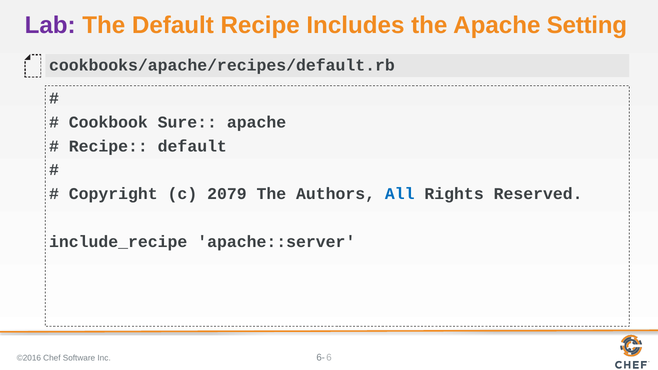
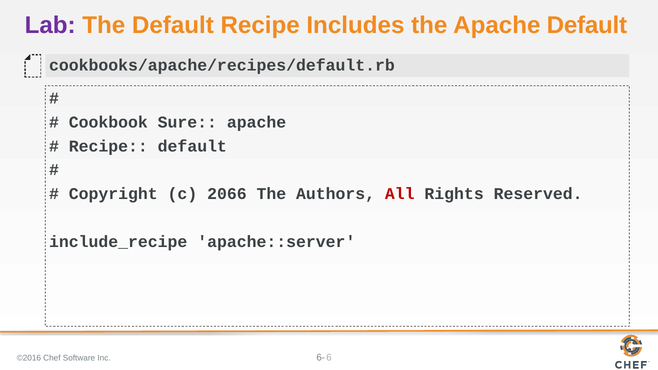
Apache Setting: Setting -> Default (587, 25)
2079: 2079 -> 2066 (227, 194)
All colour: blue -> red (400, 194)
